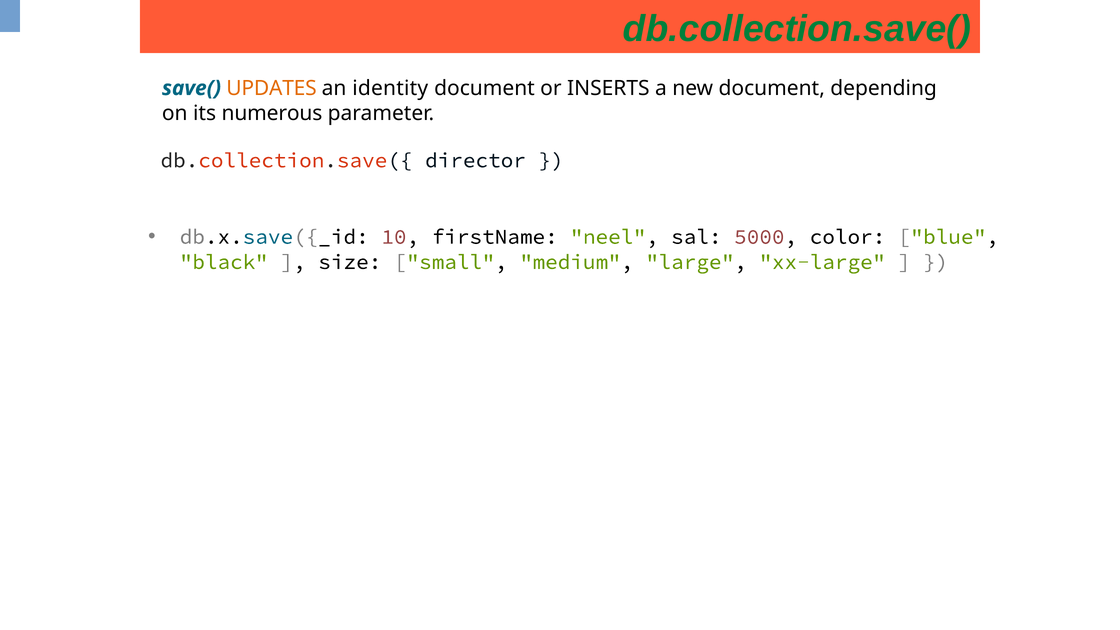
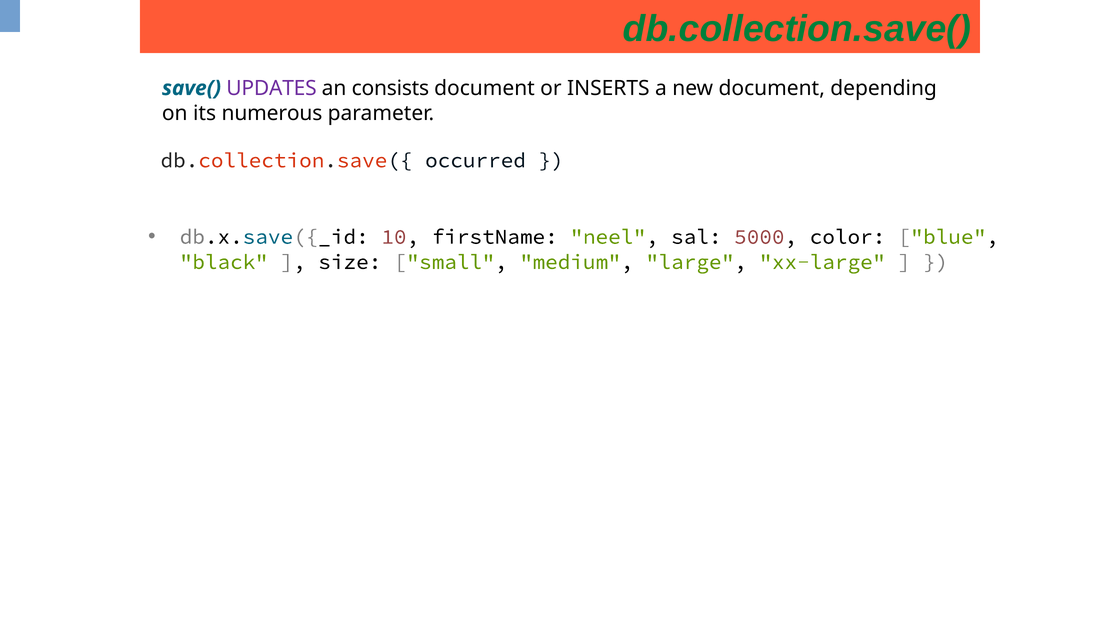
UPDATES colour: orange -> purple (272, 88)
identity: identity -> consists (390, 88)
director: director -> occurred (476, 160)
